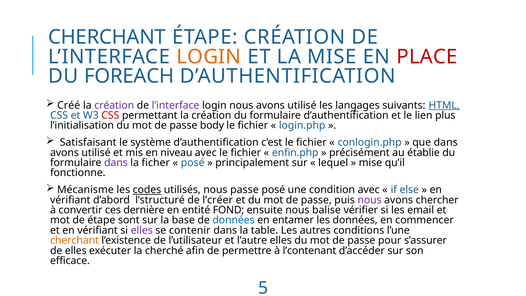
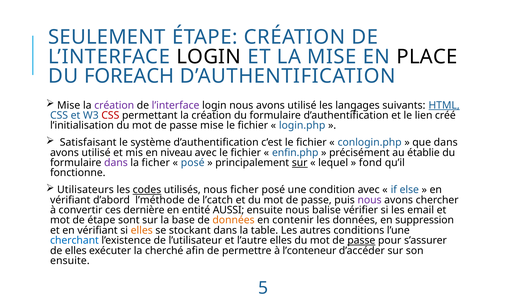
CHERCHANT: CHERCHANT -> SEULEMENT (107, 37)
LOGIN colour: orange -> black (209, 57)
PLACE colour: red -> black (427, 57)
Créé: Créé -> Mise (69, 105)
plus: plus -> créé (445, 115)
passe body: body -> mise (212, 125)
sur underline: none -> present (300, 163)
mise: mise -> fond (370, 163)
Mécanisme: Mécanisme -> Utilisateurs (85, 190)
nous passe: passe -> ficher (244, 190)
l’structuré: l’structuré -> l’méthode (160, 200)
l’créer: l’créer -> l’catch (218, 200)
FOND: FOND -> AUSSI (228, 210)
données colour: blue -> orange (234, 220)
entamer: entamer -> contenir (293, 220)
commencer: commencer -> suppression (425, 220)
elles colour: purple -> orange (142, 230)
contenir: contenir -> stockant (190, 230)
cherchant colour: orange -> blue (74, 240)
passe underline: none -> present (361, 240)
l’contenant: l’contenant -> l’conteneur (310, 250)
efficace: efficace -> ensuite (70, 261)
